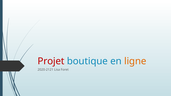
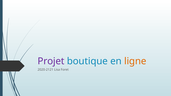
Projet colour: red -> purple (51, 61)
